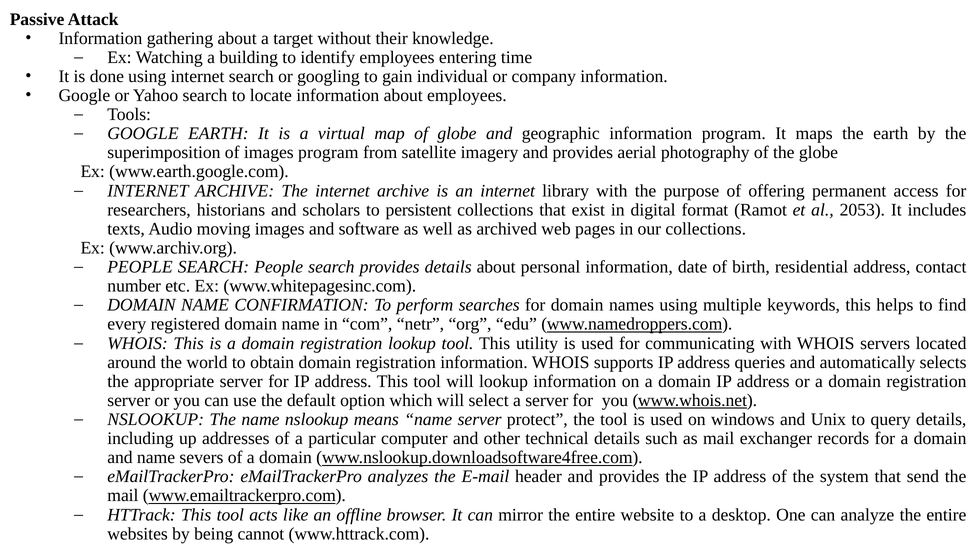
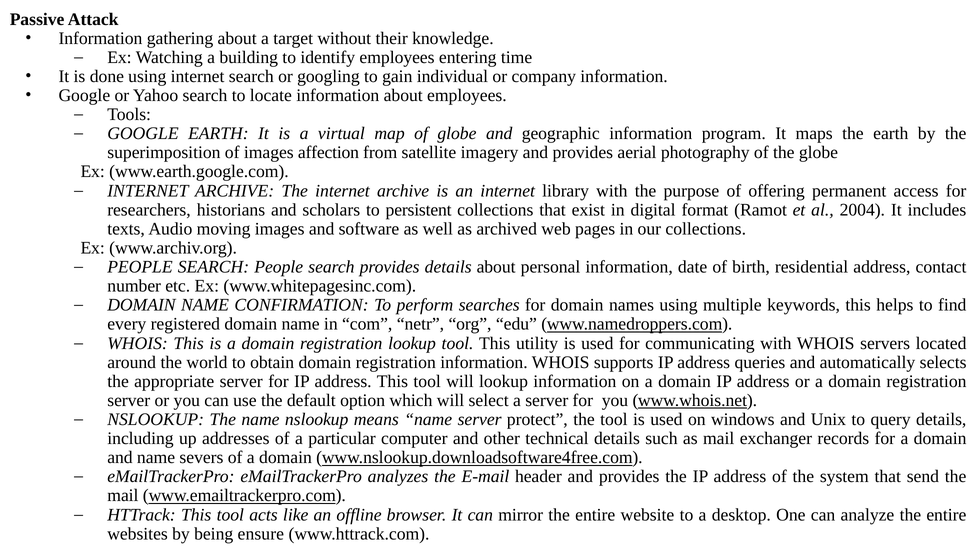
images program: program -> affection (328, 153)
2053: 2053 -> 2004 (862, 210)
cannot: cannot -> ensure (261, 534)
